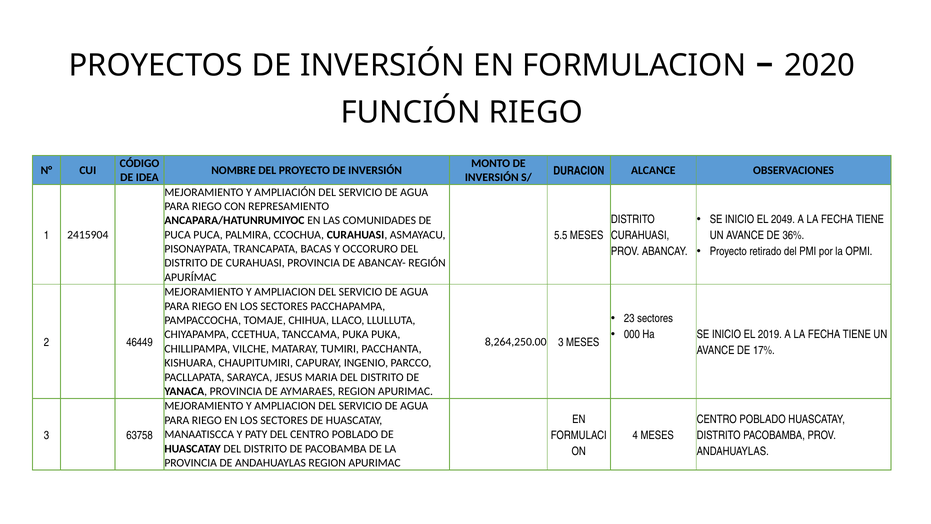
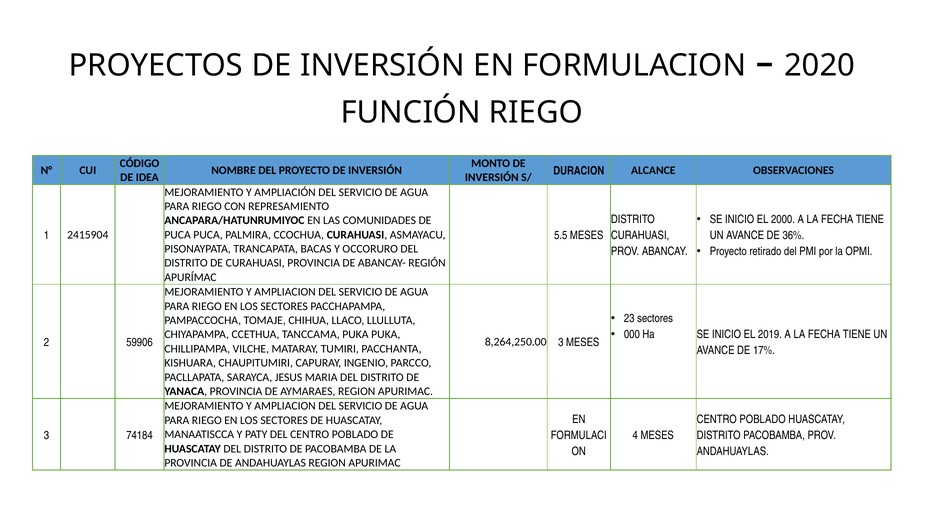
2049: 2049 -> 2000 (783, 219)
46449: 46449 -> 59906 (139, 342)
63758: 63758 -> 74184 (139, 435)
